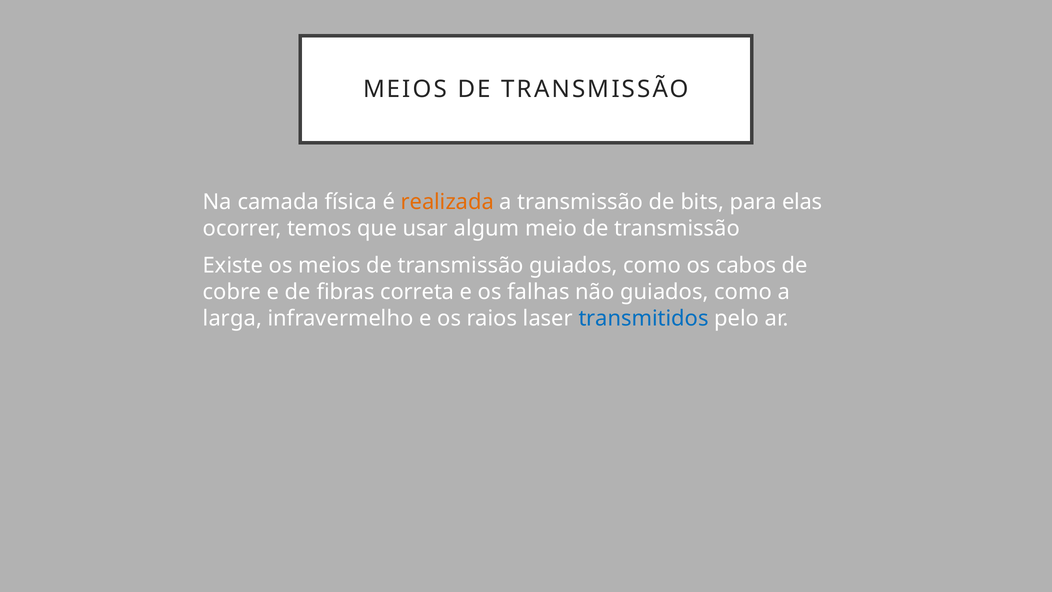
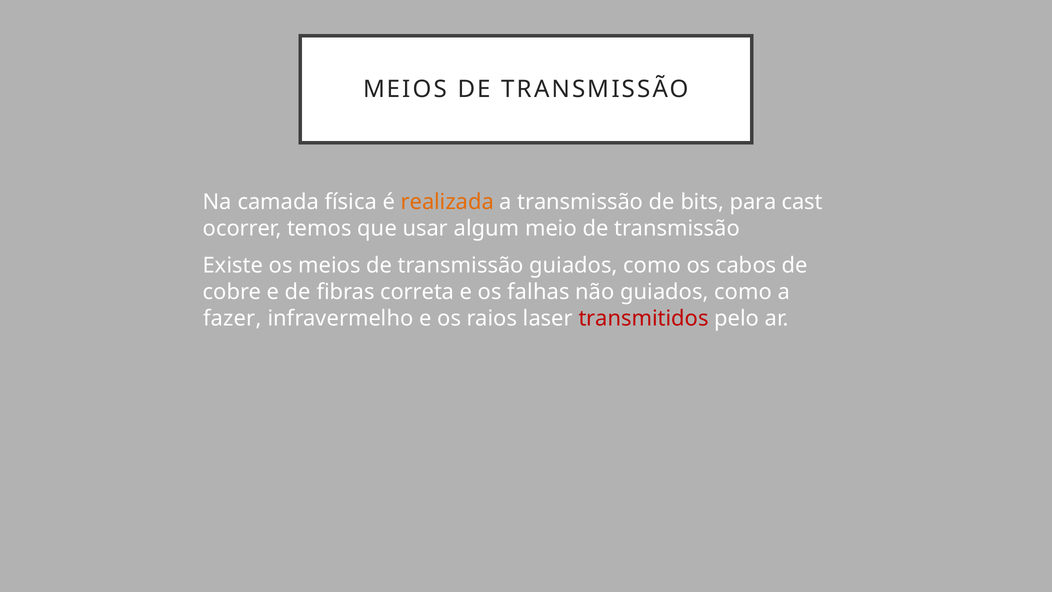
elas: elas -> cast (802, 202)
larga: larga -> fazer (232, 318)
transmitidos colour: blue -> red (644, 318)
